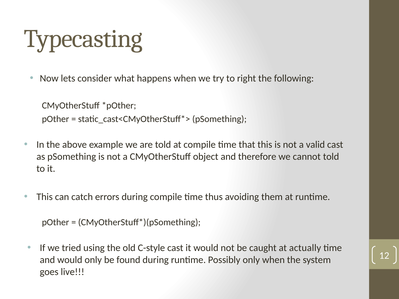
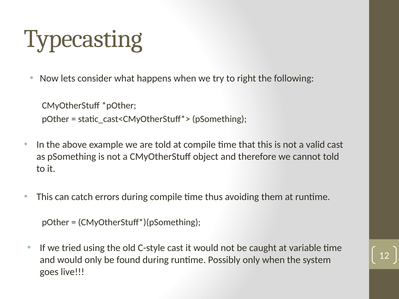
actually: actually -> variable (305, 248)
